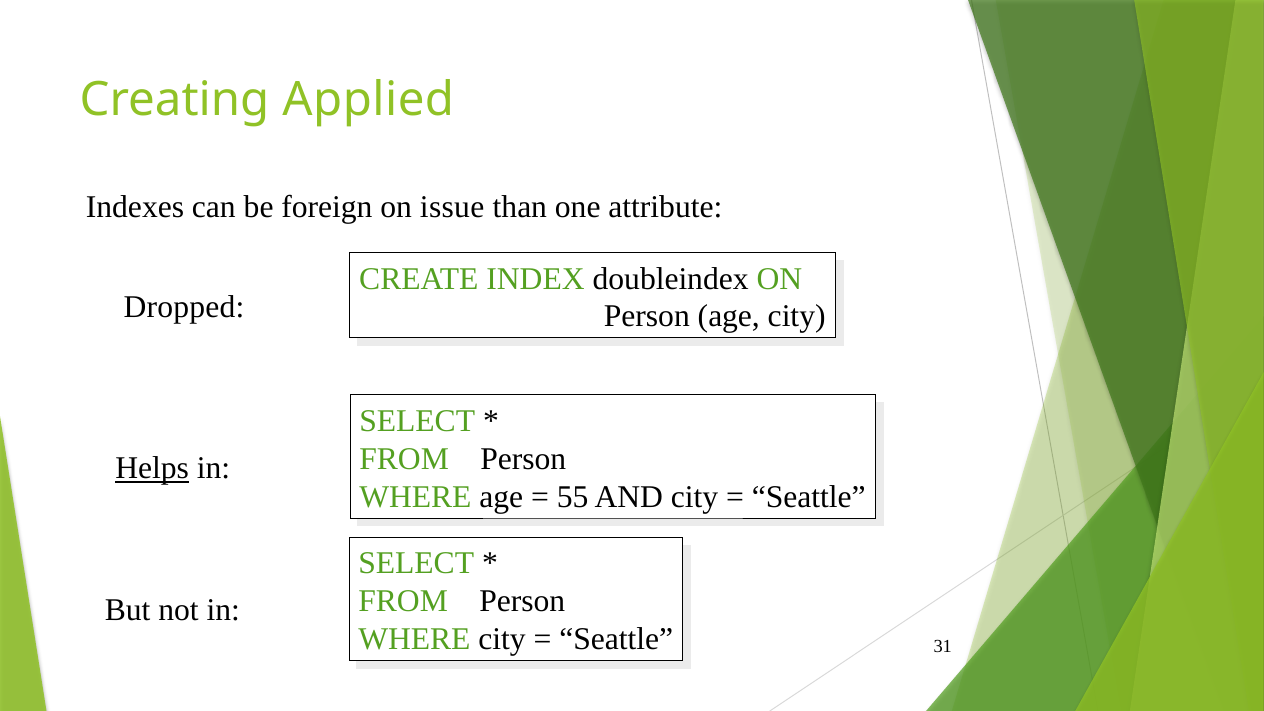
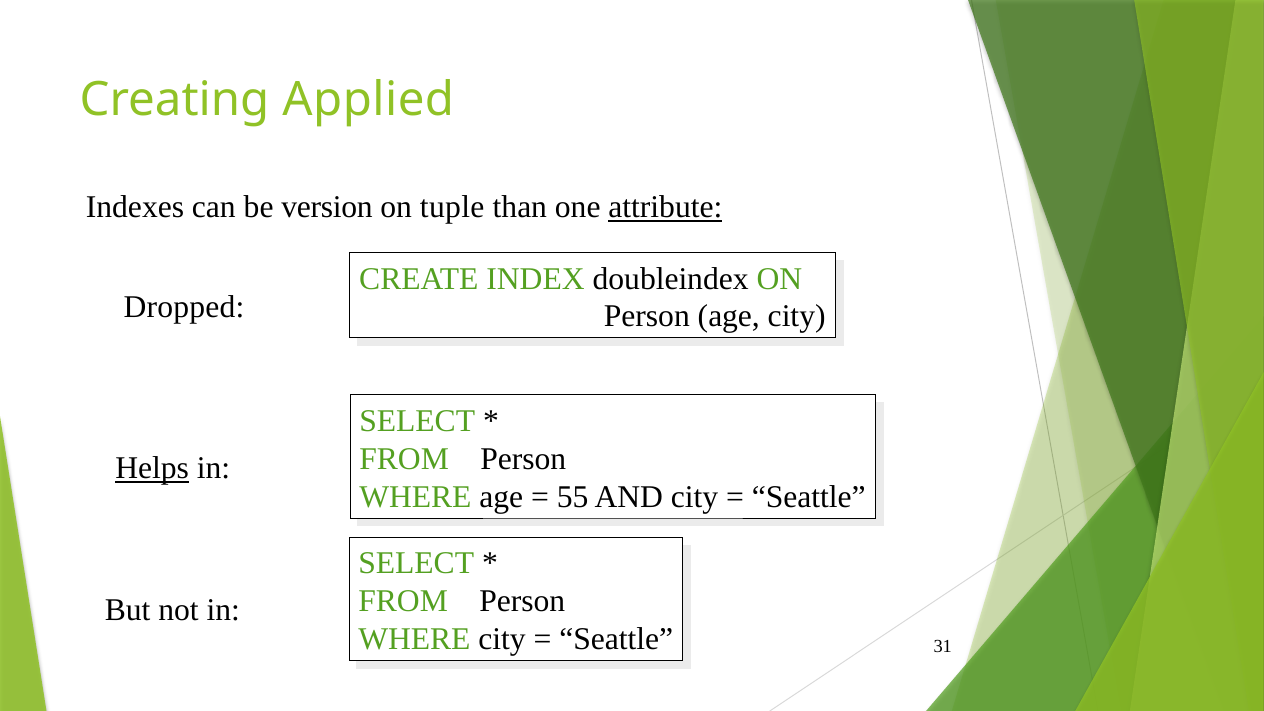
foreign: foreign -> version (327, 207)
issue: issue -> tuple (452, 207)
attribute underline: none -> present (665, 207)
